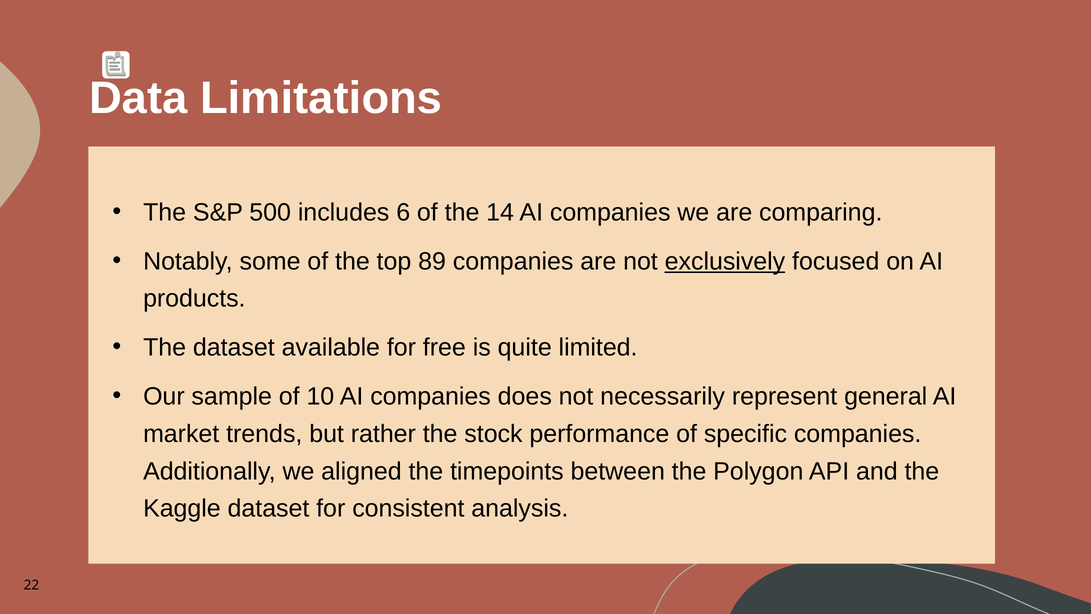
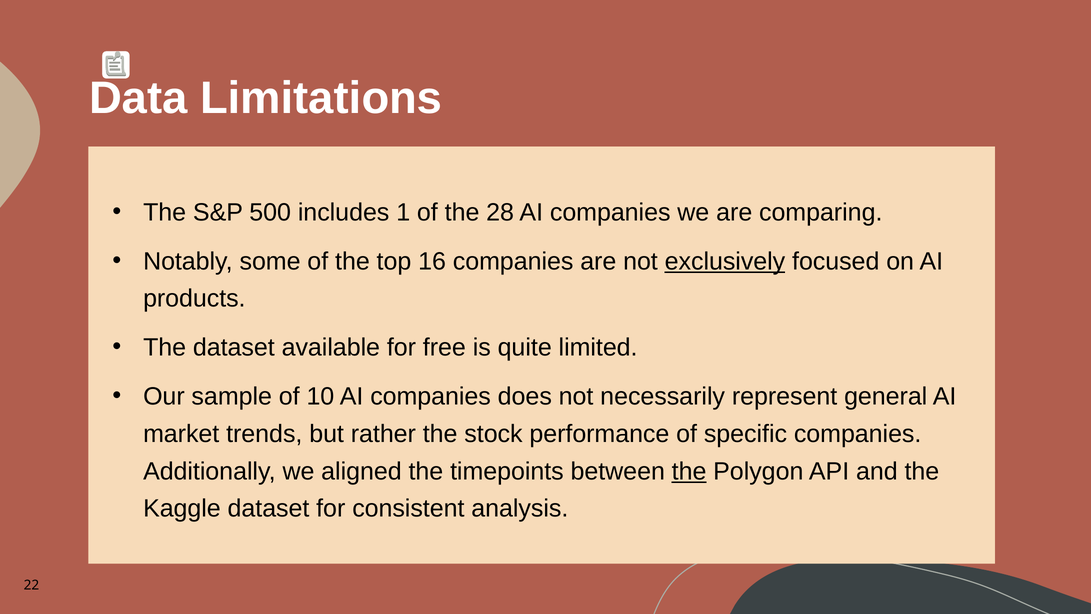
6: 6 -> 1 (403, 212)
14: 14 -> 28 (500, 212)
89: 89 -> 16 (432, 261)
the underline: none -> present (689, 471)
